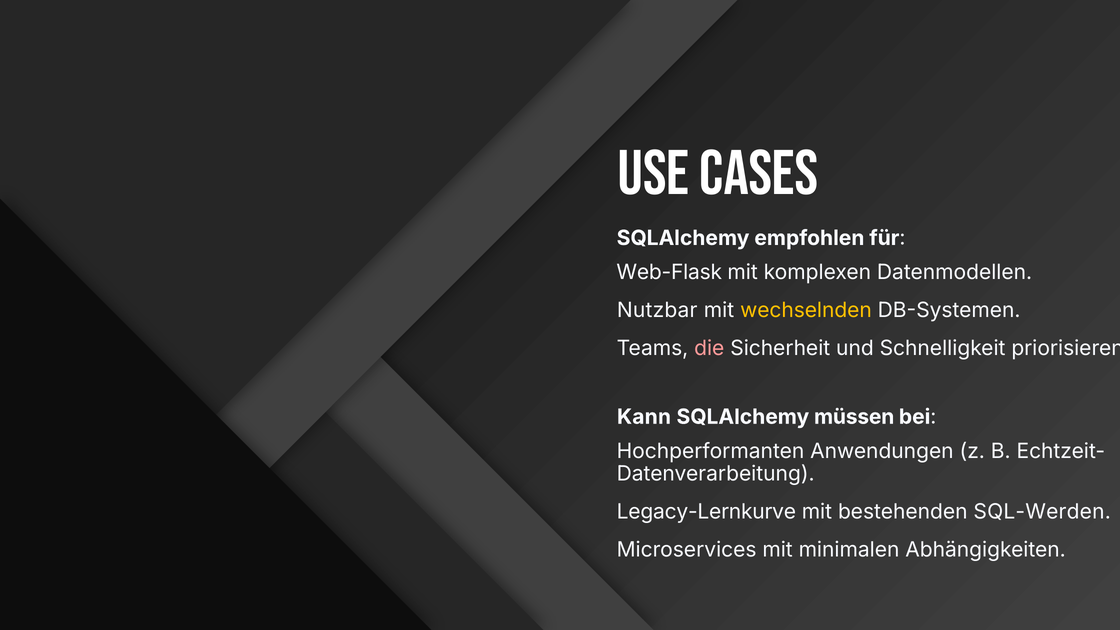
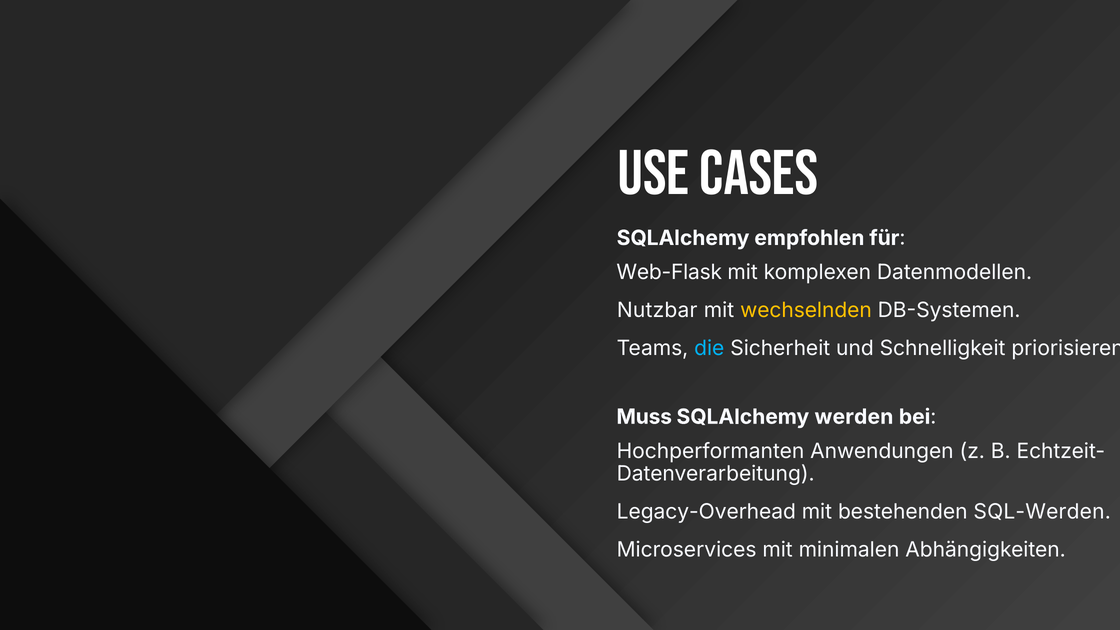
die colour: pink -> light blue (709, 348)
Kann: Kann -> Muss (644, 417)
müssen: müssen -> werden (854, 417)
Legacy-Lernkurve: Legacy-Lernkurve -> Legacy-Overhead (706, 512)
